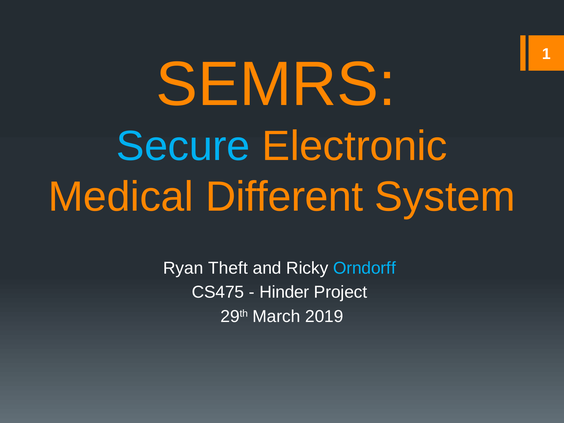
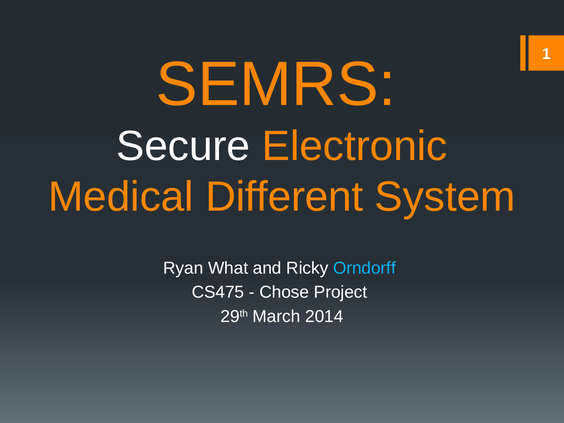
Secure colour: light blue -> white (183, 146)
Theft: Theft -> What (228, 268)
Hinder: Hinder -> Chose (284, 292)
2019: 2019 -> 2014 (324, 316)
